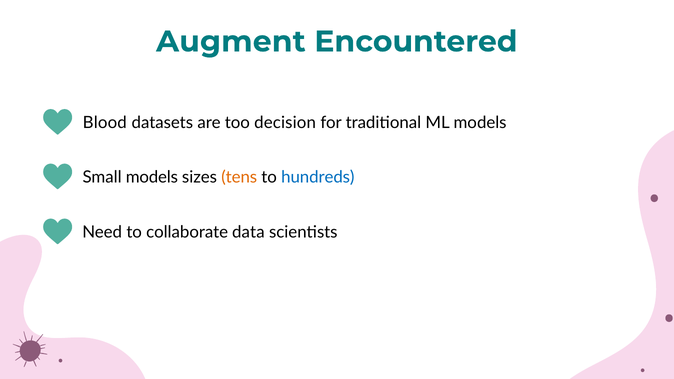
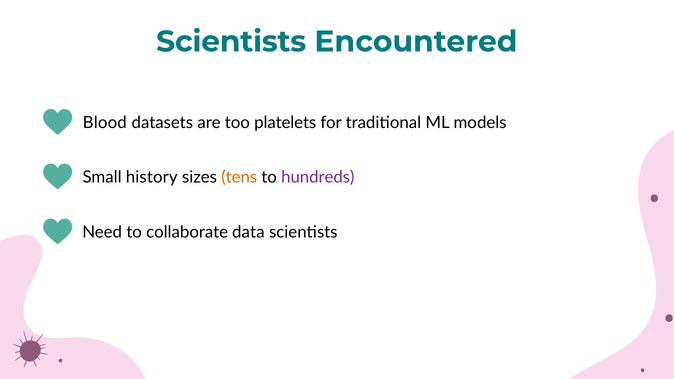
Augment: Augment -> Scientists (231, 42)
decision: decision -> platelets (285, 123)
Small models: models -> history (152, 177)
hundreds colour: blue -> purple (318, 177)
